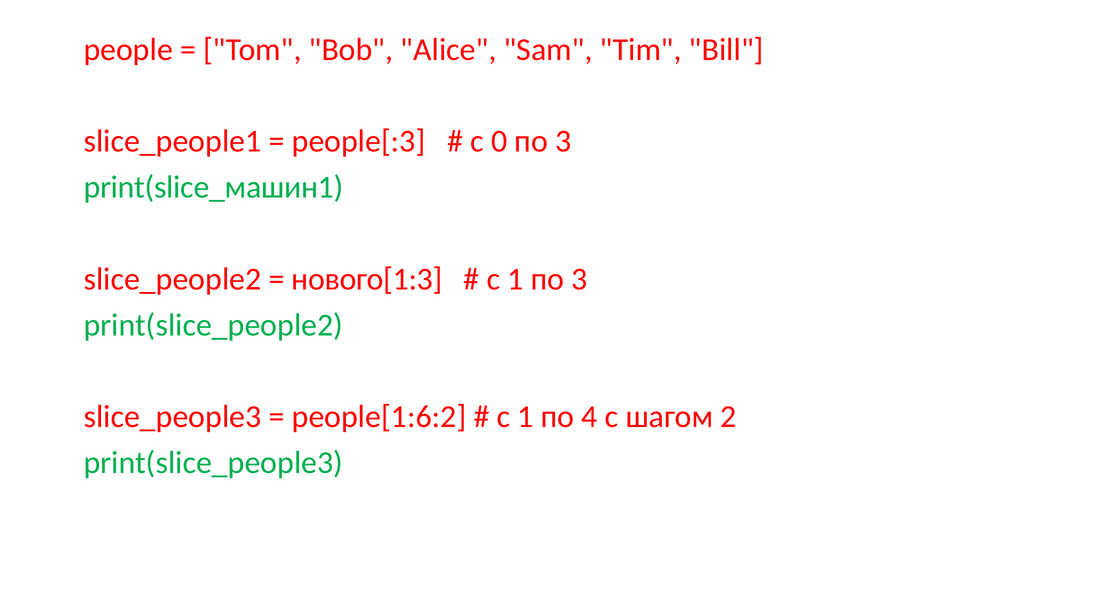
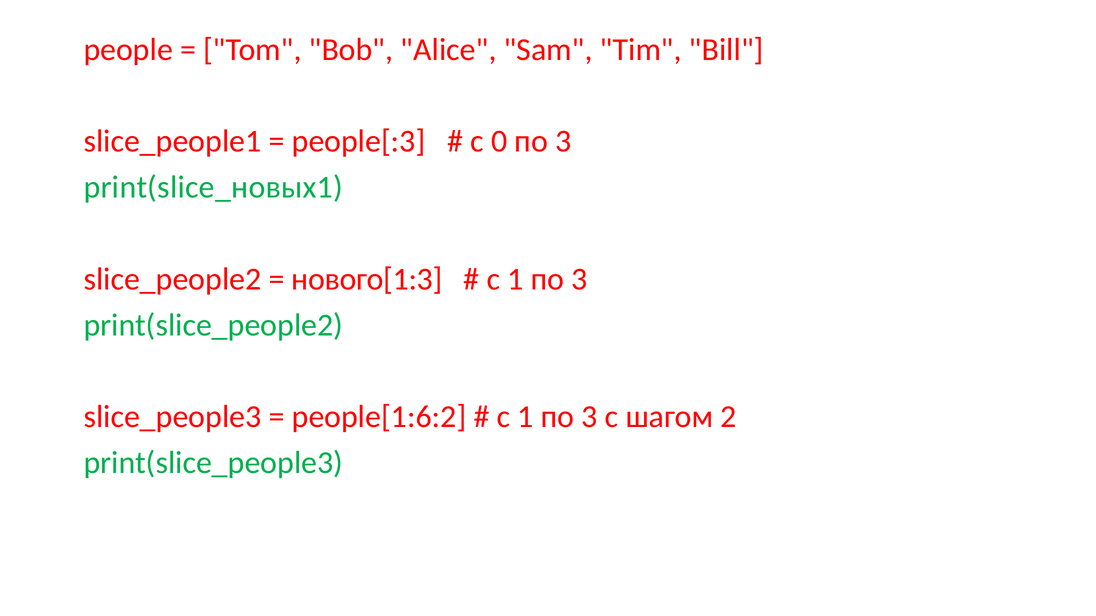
print(slice_машин1: print(slice_машин1 -> print(slice_новых1 (213, 187)
4: 4 -> 3 (590, 417)
